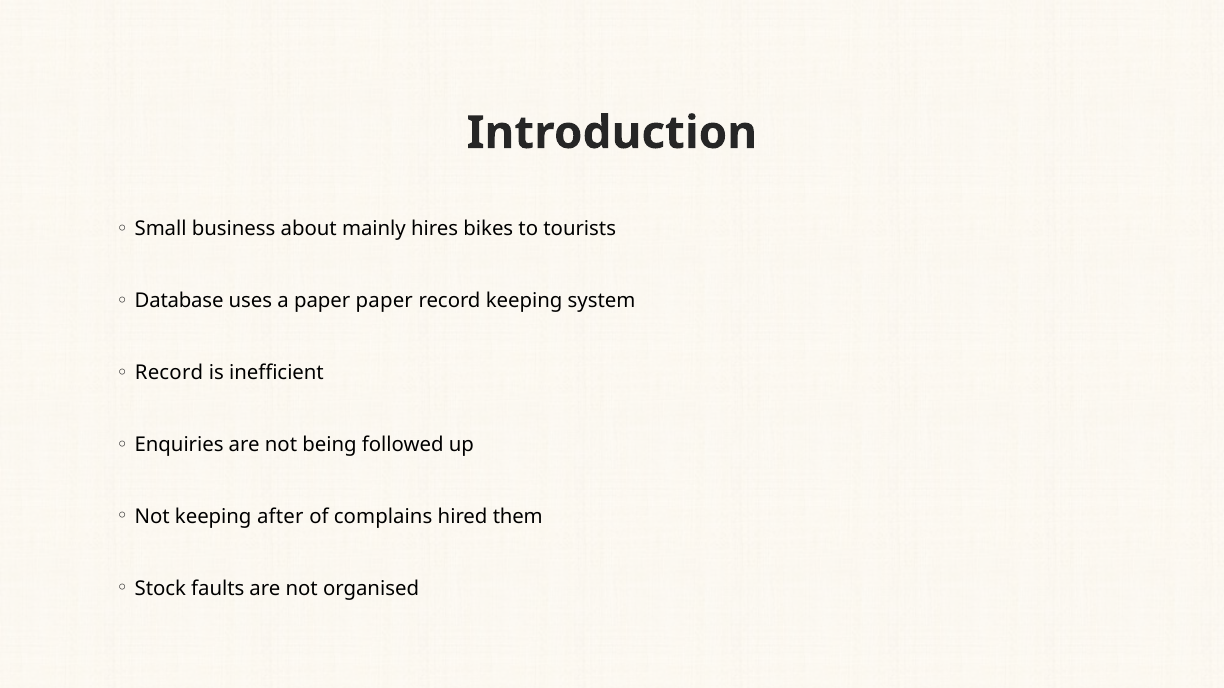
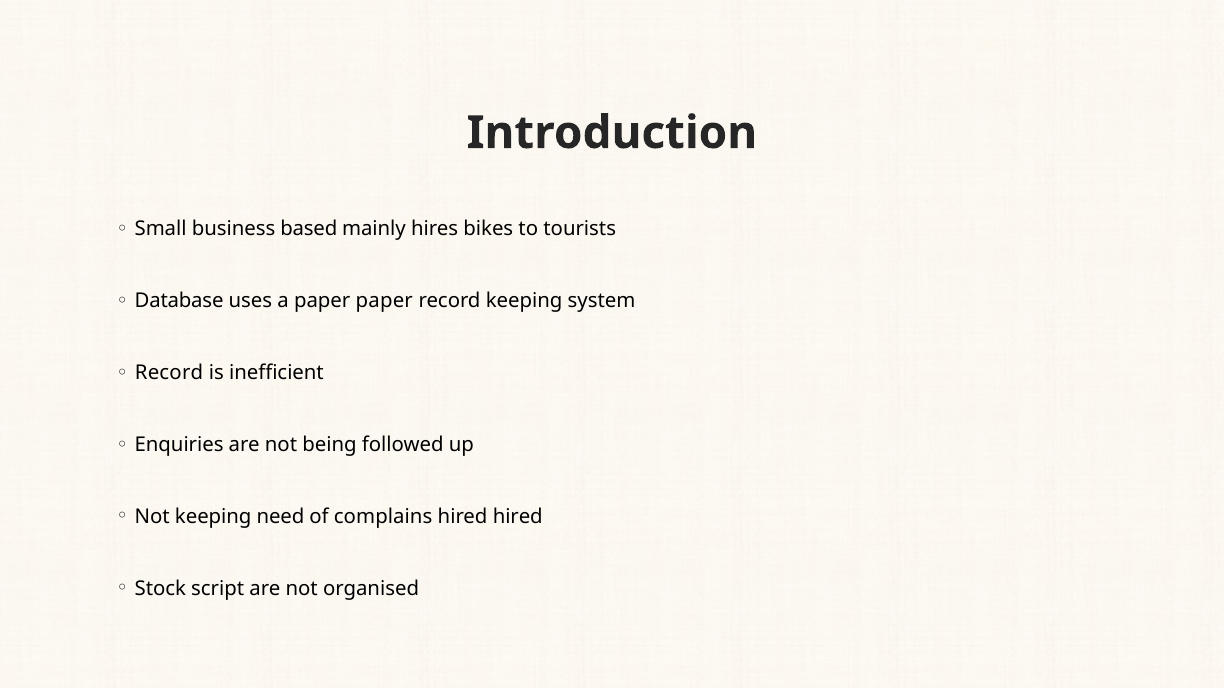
about: about -> based (309, 229)
after: after -> need (281, 517)
hired them: them -> hired (518, 517)
faults: faults -> script (218, 589)
